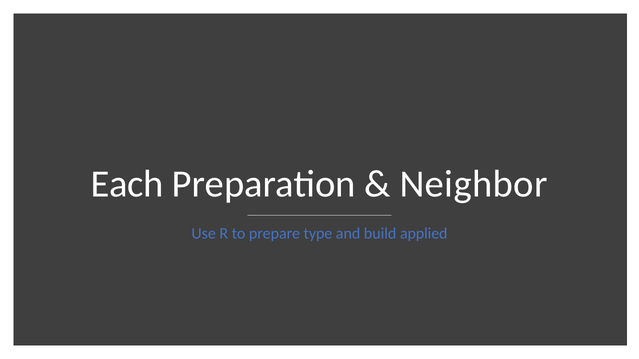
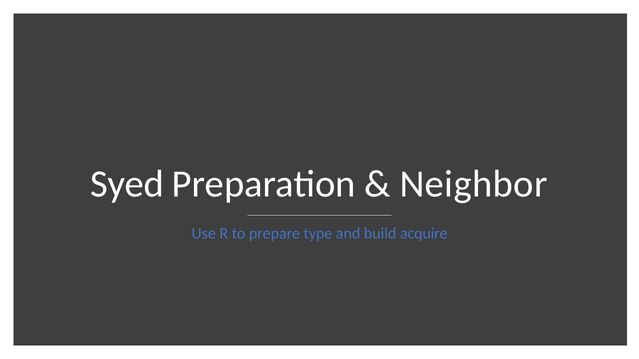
Each: Each -> Syed (127, 184)
applied: applied -> acquire (424, 234)
